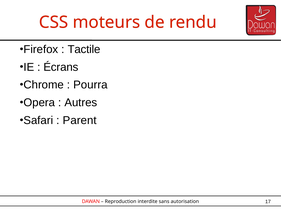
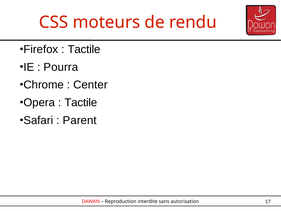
Écrans: Écrans -> Pourra (61, 67)
Pourra: Pourra -> Center (90, 85)
Autres: Autres -> Tactile (81, 102)
